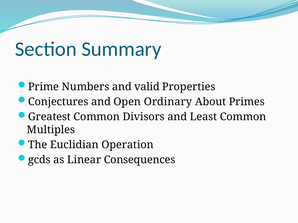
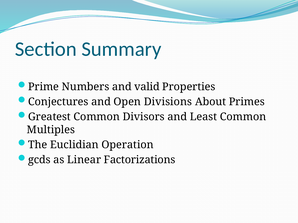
Ordinary: Ordinary -> Divisions (168, 102)
Consequences: Consequences -> Factorizations (140, 160)
